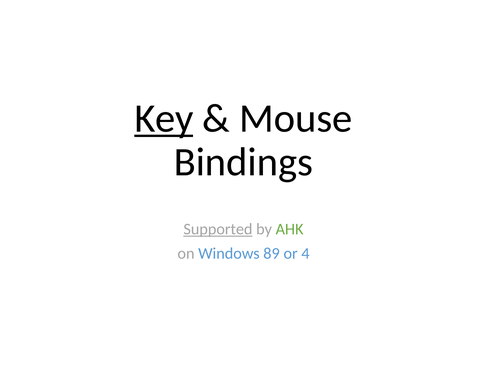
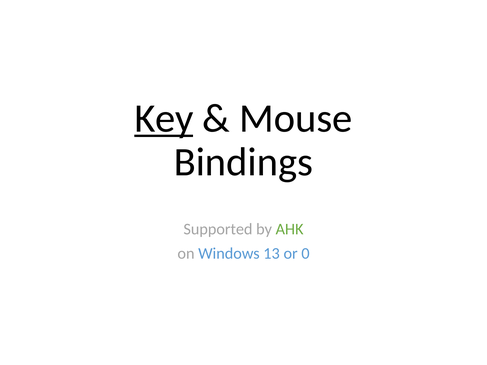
Supported underline: present -> none (218, 229)
89: 89 -> 13 (272, 253)
4: 4 -> 0 (305, 253)
